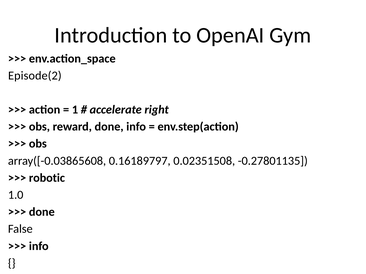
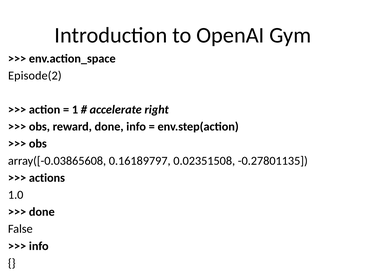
robotic: robotic -> actions (47, 178)
